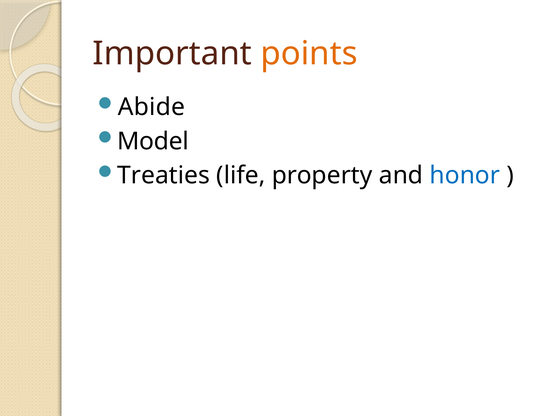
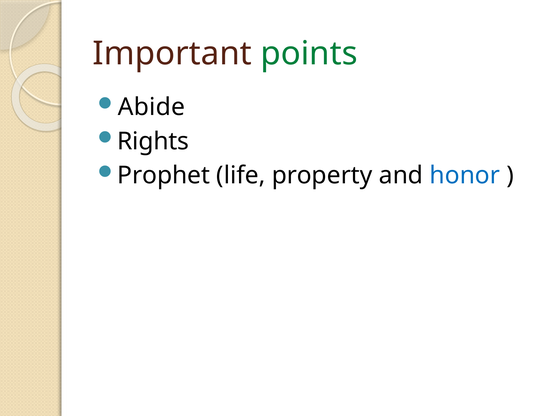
points colour: orange -> green (309, 54)
Model: Model -> Rights (153, 141)
Treaties: Treaties -> Prophet (164, 176)
